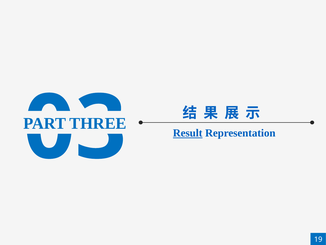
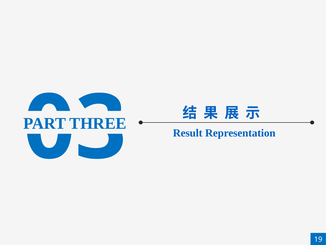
Result underline: present -> none (188, 133)
